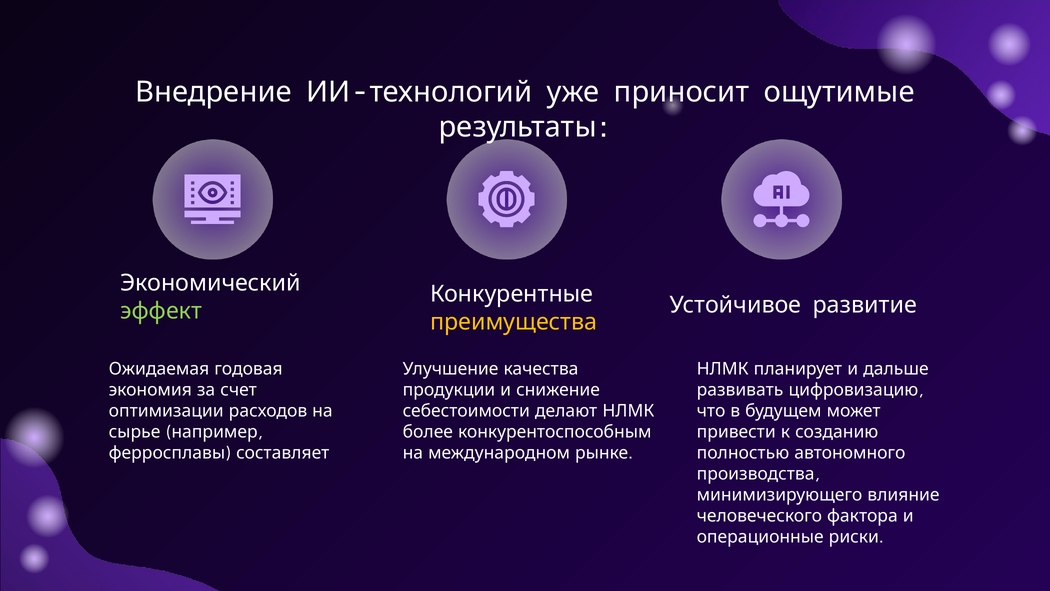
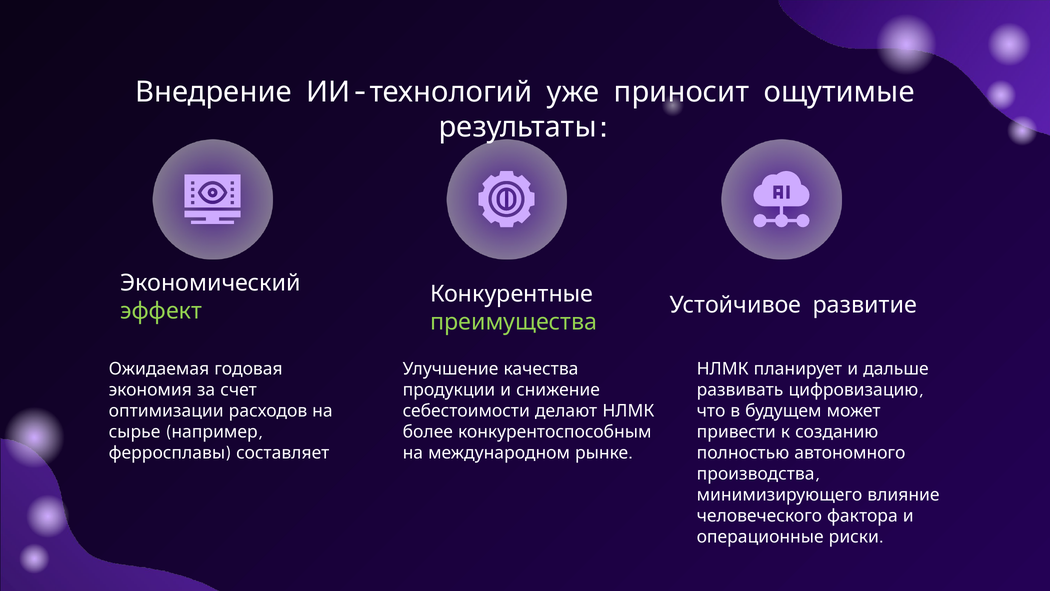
преимущества colour: yellow -> light green (514, 322)
